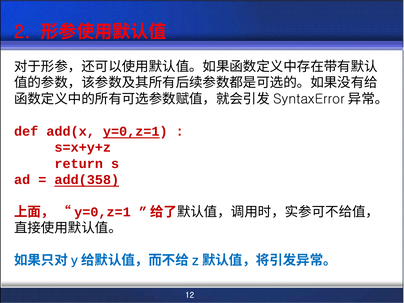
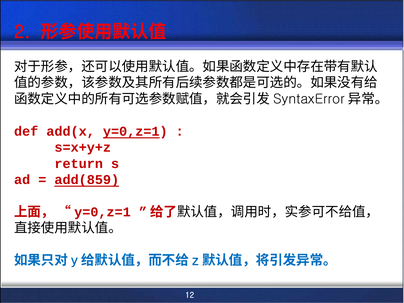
add(358: add(358 -> add(859 (87, 180)
